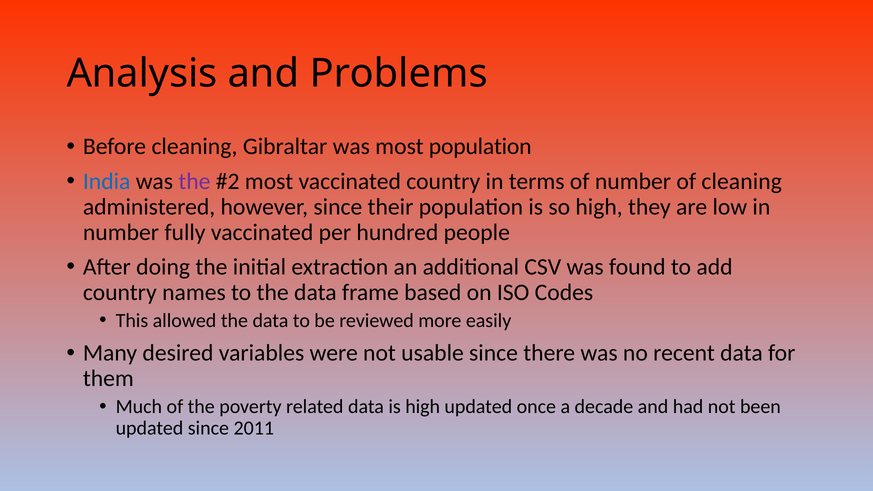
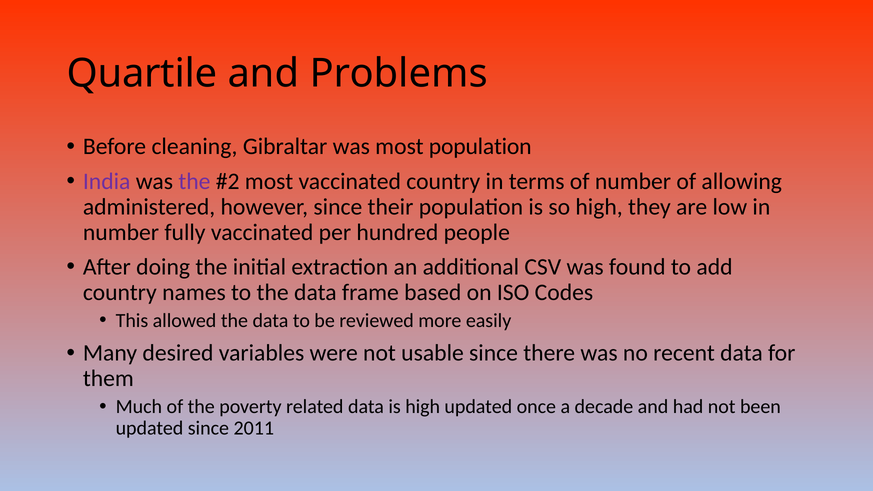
Analysis: Analysis -> Quartile (142, 73)
India colour: blue -> purple (107, 181)
of cleaning: cleaning -> allowing (742, 181)
